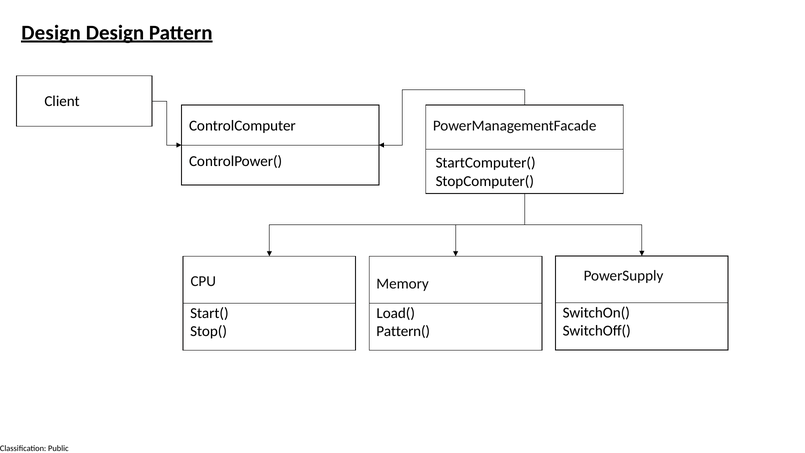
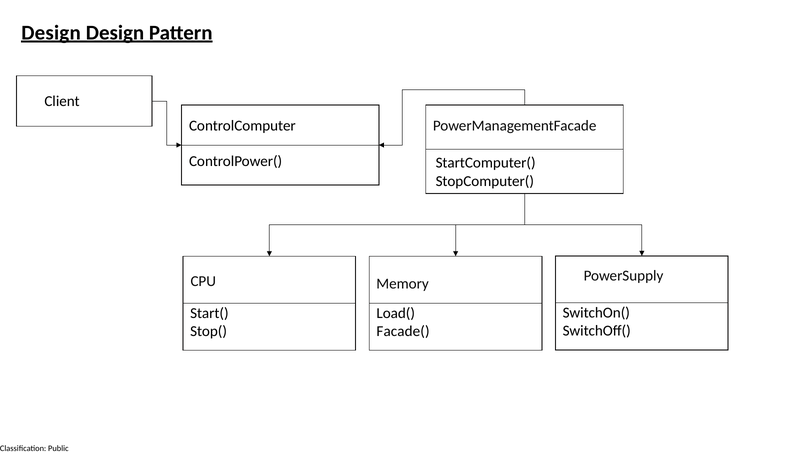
Pattern(: Pattern( -> Facade( (403, 331)
